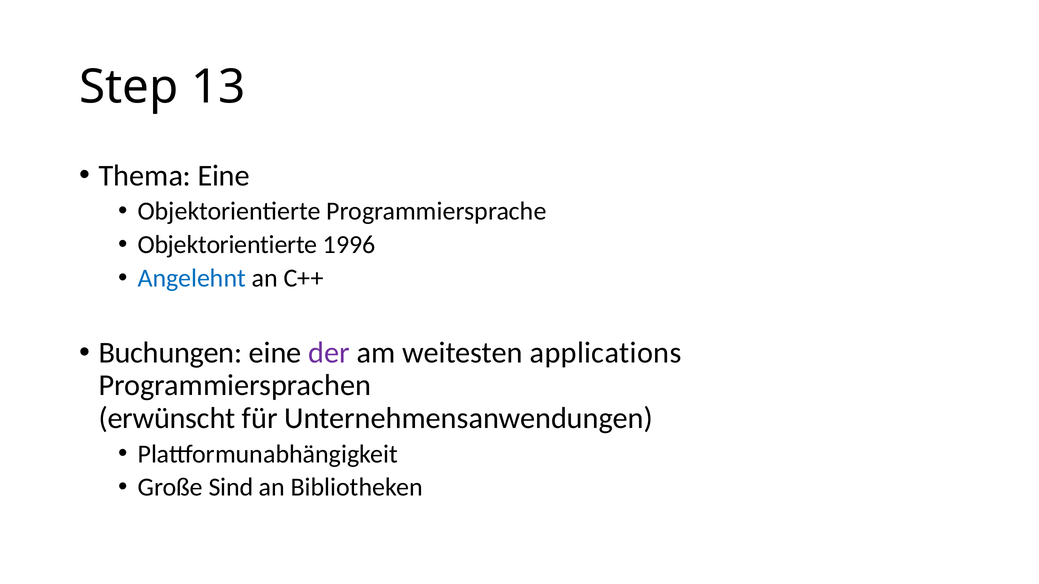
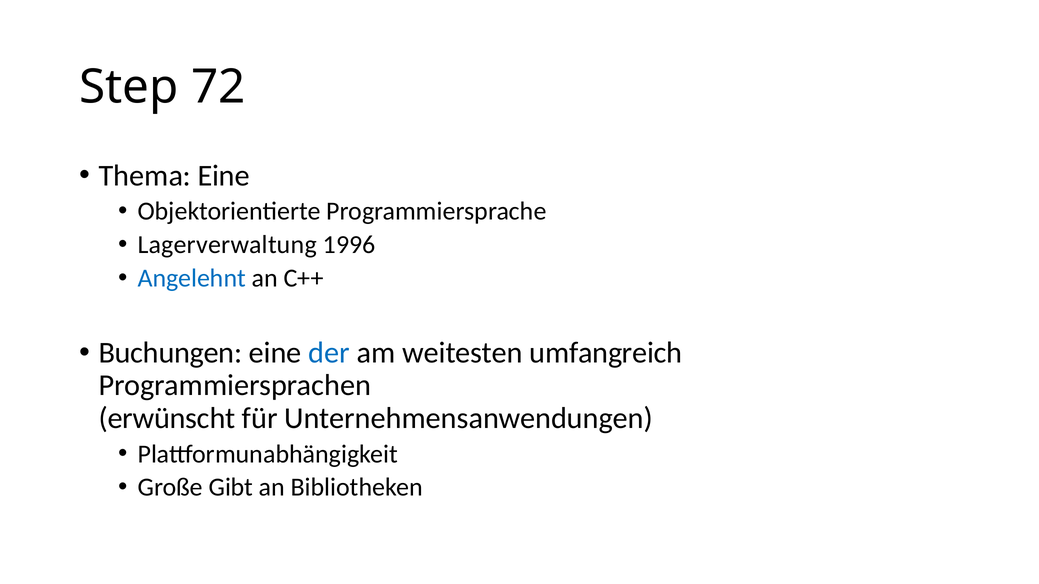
13: 13 -> 72 (218, 87)
Objektorientierte: Objektorientierte -> Lagerverwaltung (227, 245)
der colour: purple -> blue (329, 353)
applications: applications -> umfangreich (606, 353)
Sind: Sind -> Gibt (231, 488)
